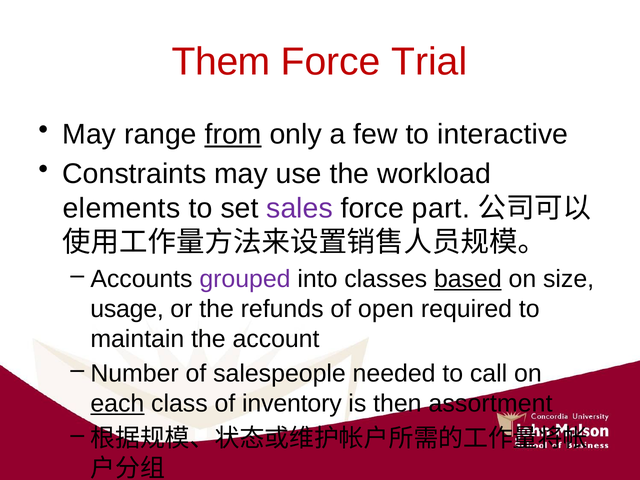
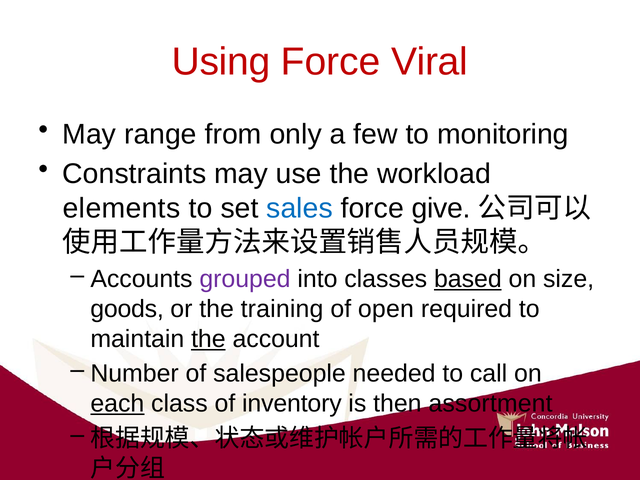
Them: Them -> Using (221, 62)
Trial: Trial -> Viral (430, 62)
from underline: present -> none (233, 134)
interactive: interactive -> monitoring (503, 134)
sales colour: purple -> blue (300, 208)
part: part -> give (441, 208)
usage: usage -> goods (127, 309)
refunds: refunds -> training (282, 309)
the underline: none -> present (208, 339)
